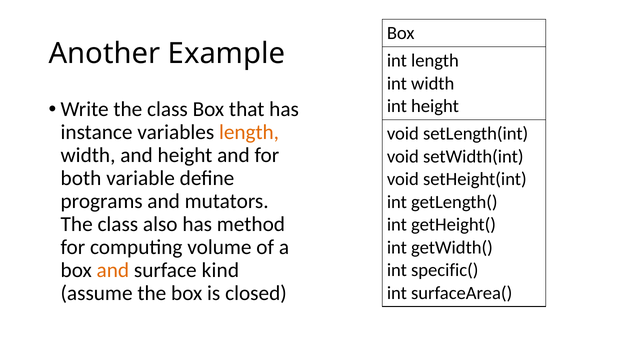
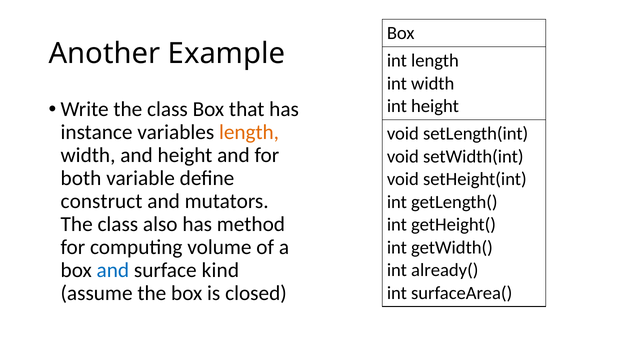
programs: programs -> construct (102, 201)
and colour: orange -> blue (113, 270)
specific(: specific( -> already( (445, 270)
